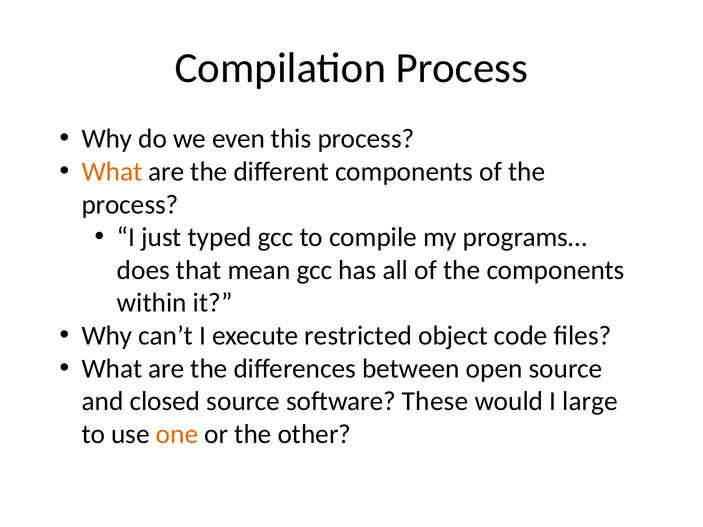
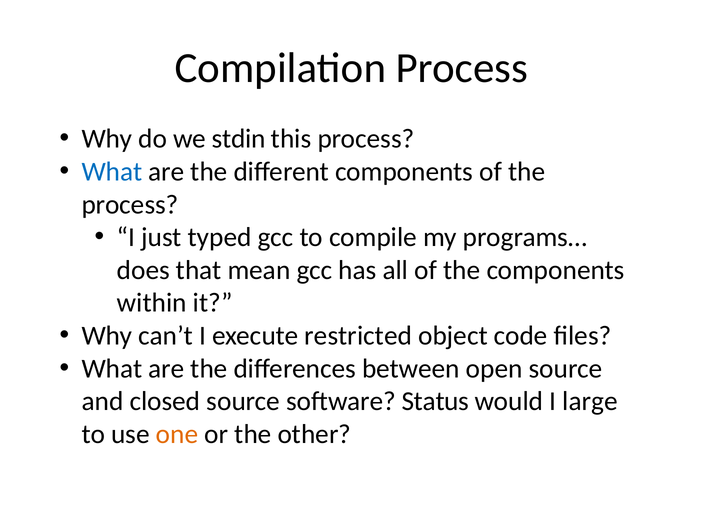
even: even -> stdin (239, 139)
What colour: orange -> blue (112, 172)
These: These -> Status (435, 402)
